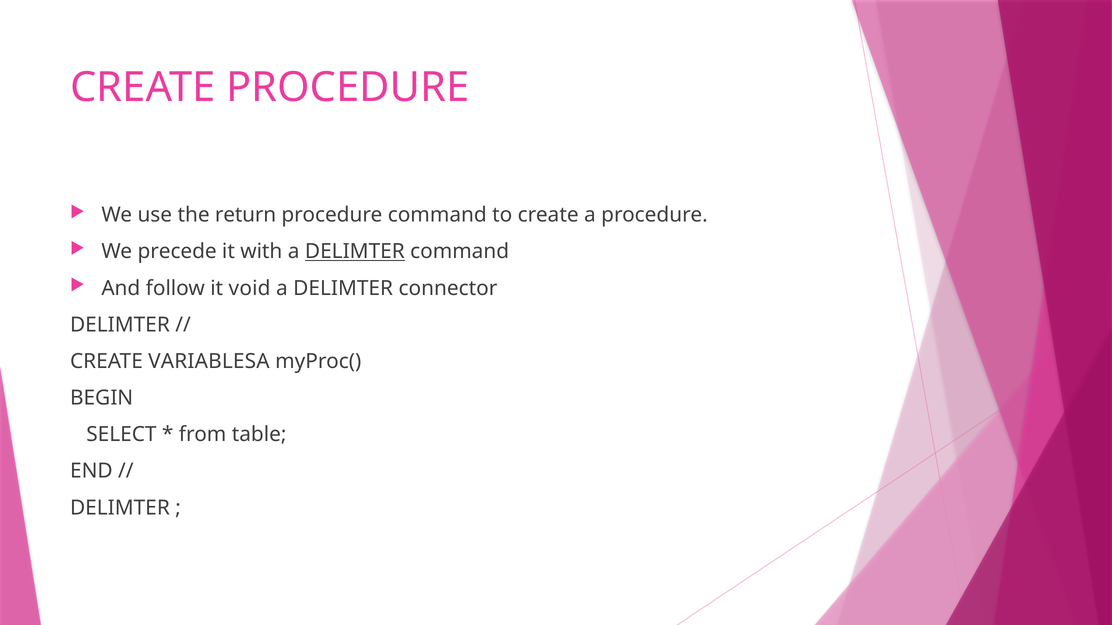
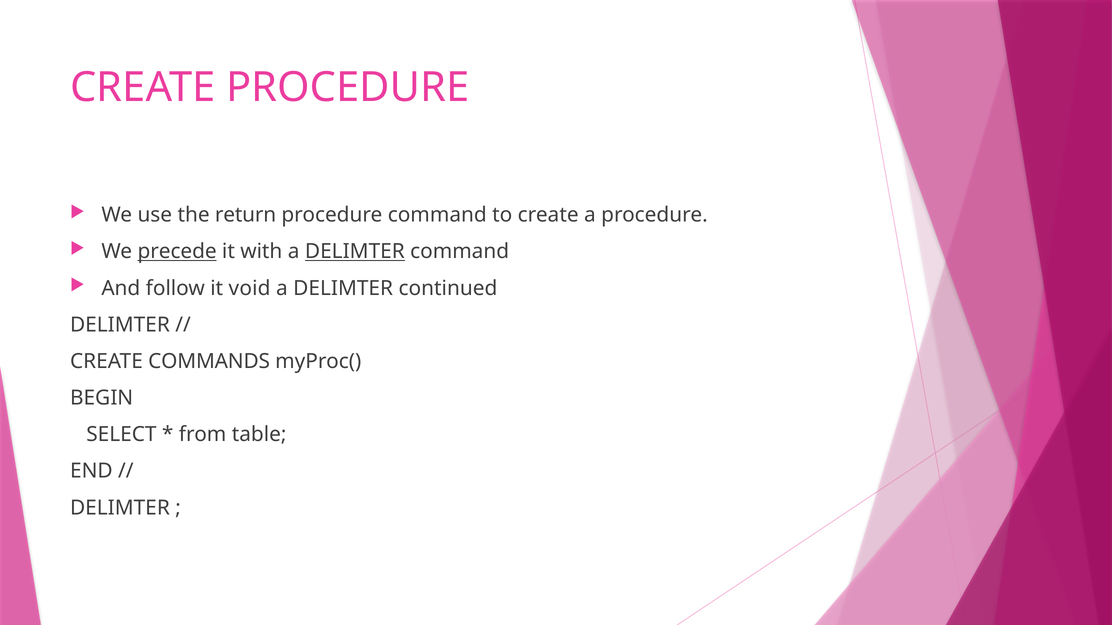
precede underline: none -> present (177, 252)
connector: connector -> continued (448, 288)
VARIABLESA: VARIABLESA -> COMMANDS (209, 362)
